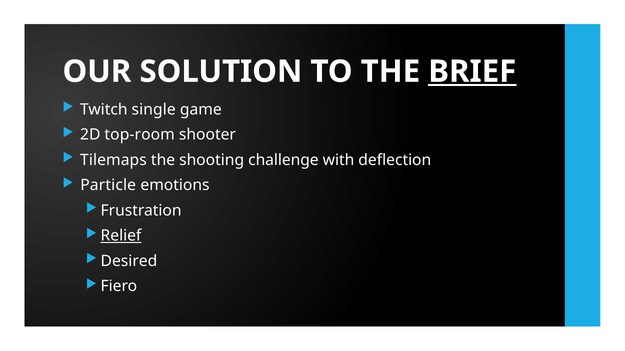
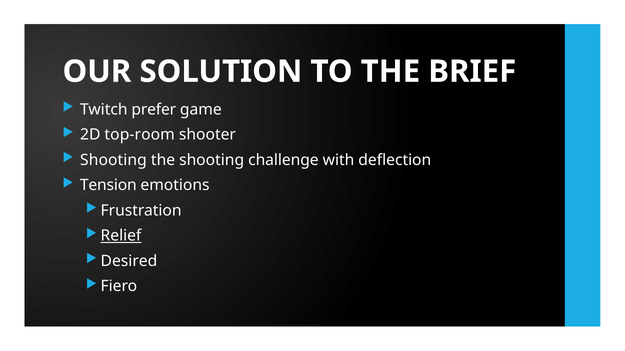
BRIEF underline: present -> none (472, 72)
single: single -> prefer (154, 110)
Tilemaps: Tilemaps -> Shooting (113, 160)
Particle: Particle -> Tension (108, 186)
